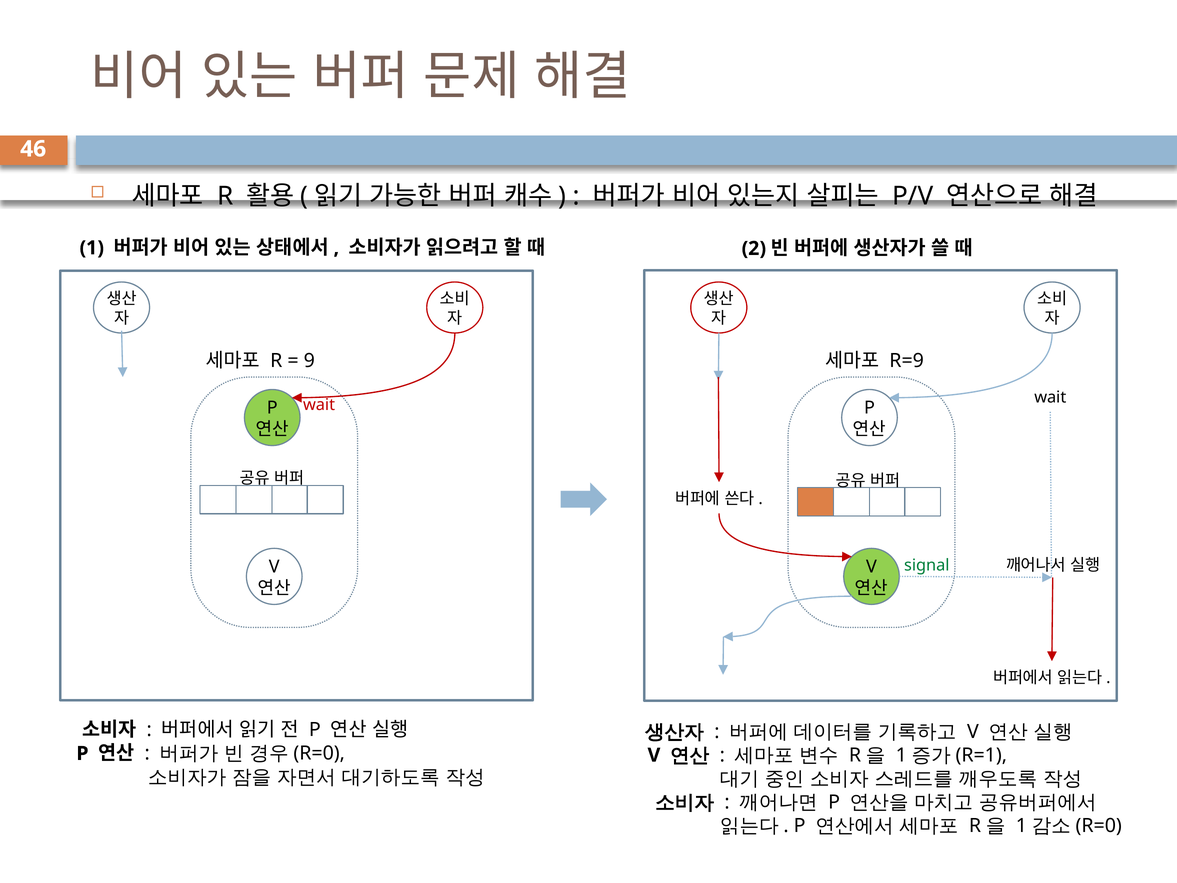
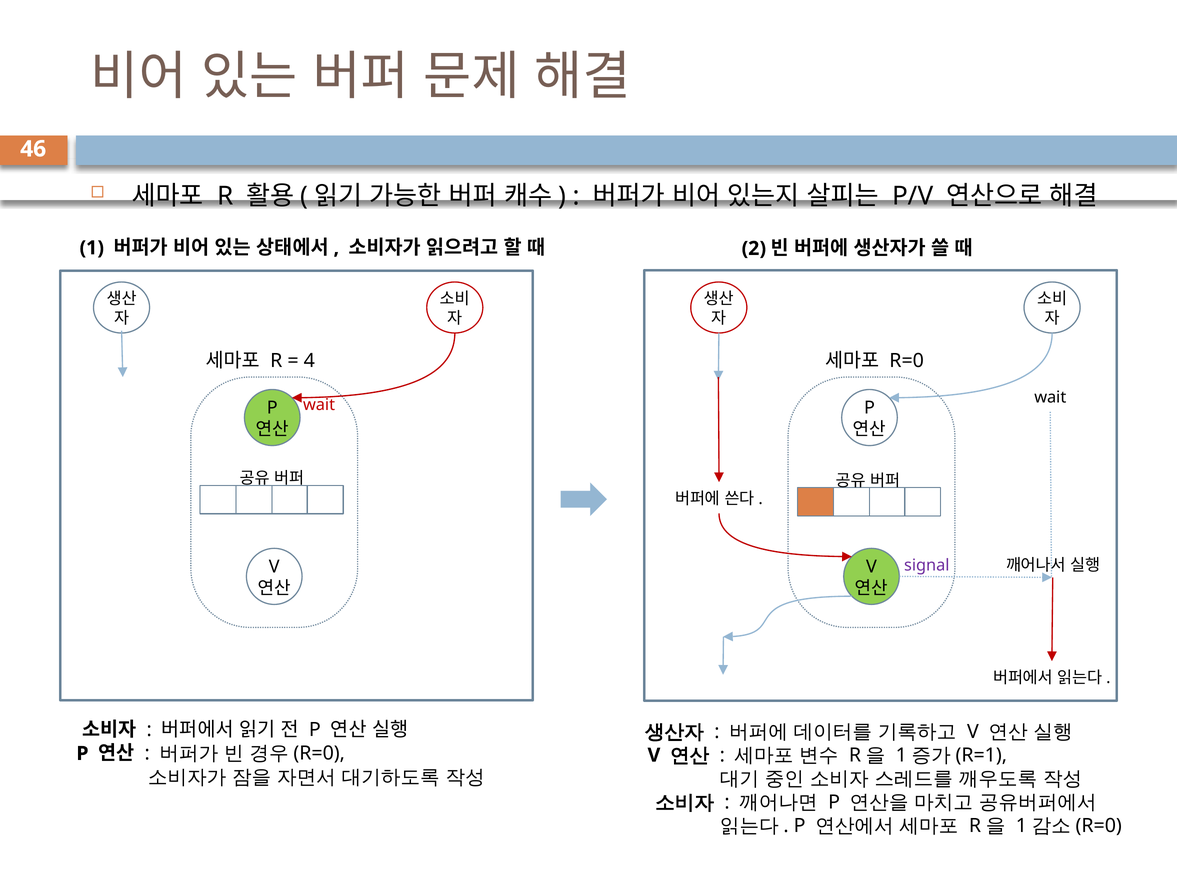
9: 9 -> 4 (309, 360)
R=9: R=9 -> R=0 (907, 360)
signal colour: green -> purple (927, 565)
